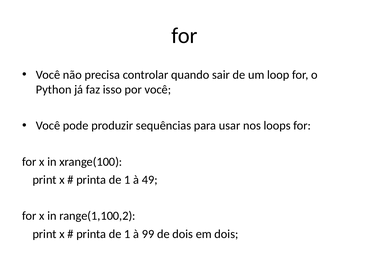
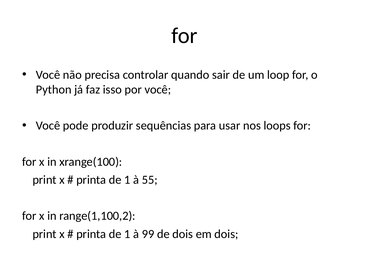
49: 49 -> 55 (150, 180)
